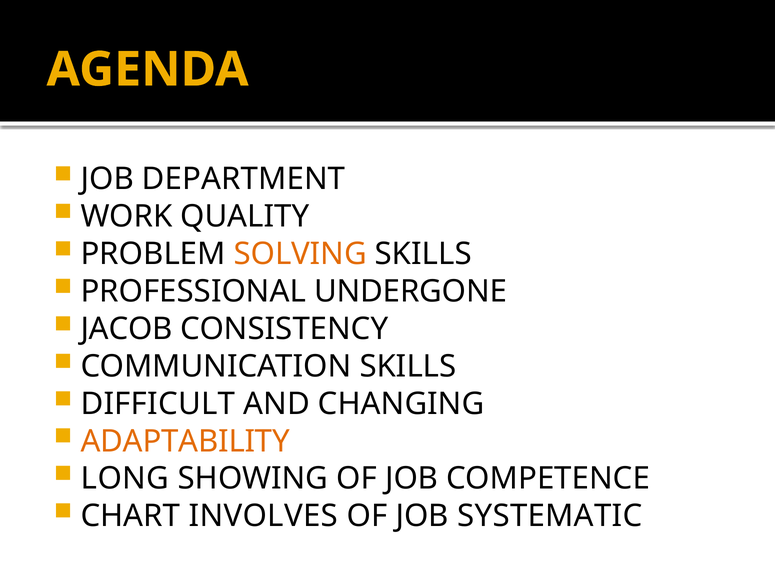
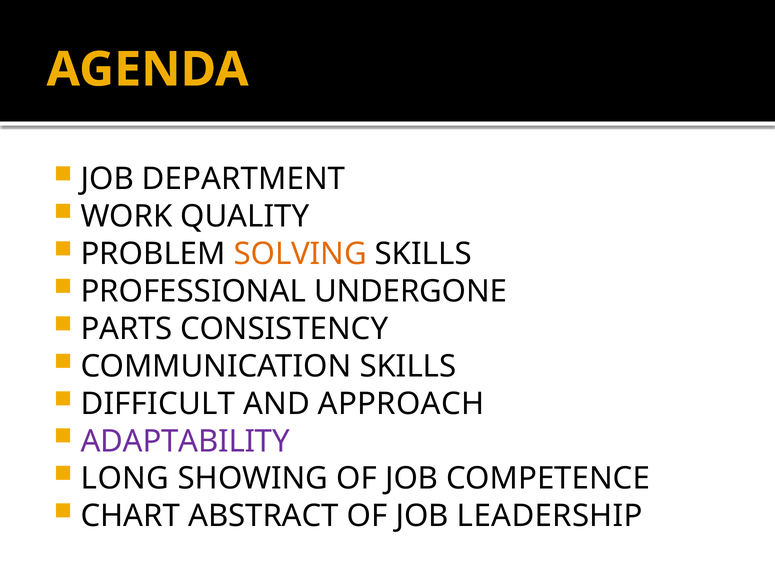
JACOB: JACOB -> PARTS (127, 329)
CHANGING: CHANGING -> APPROACH (401, 404)
ADAPTABILITY colour: orange -> purple (185, 441)
INVOLVES: INVOLVES -> ABSTRACT (264, 516)
SYSTEMATIC: SYSTEMATIC -> LEADERSHIP (550, 516)
